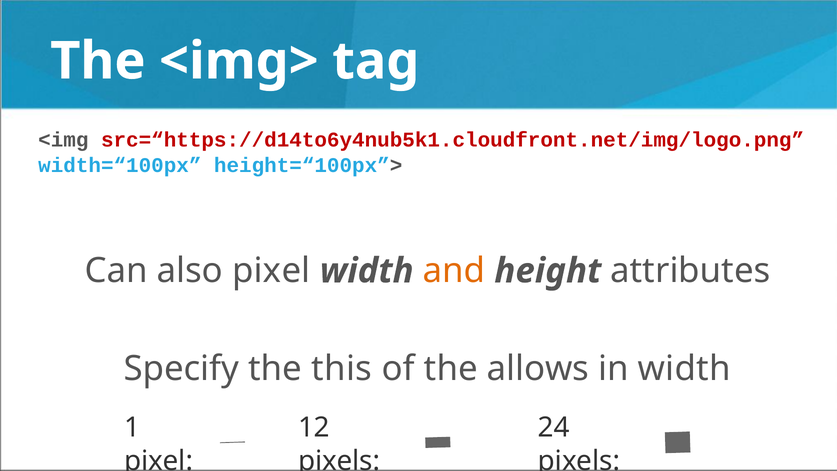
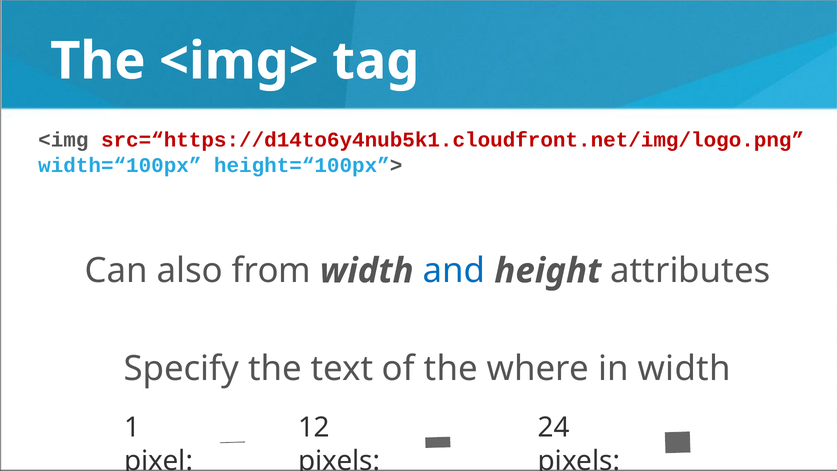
also pixel: pixel -> from (271, 271)
and colour: orange -> blue (454, 271)
this: this -> text (342, 368)
allows: allows -> where (538, 368)
